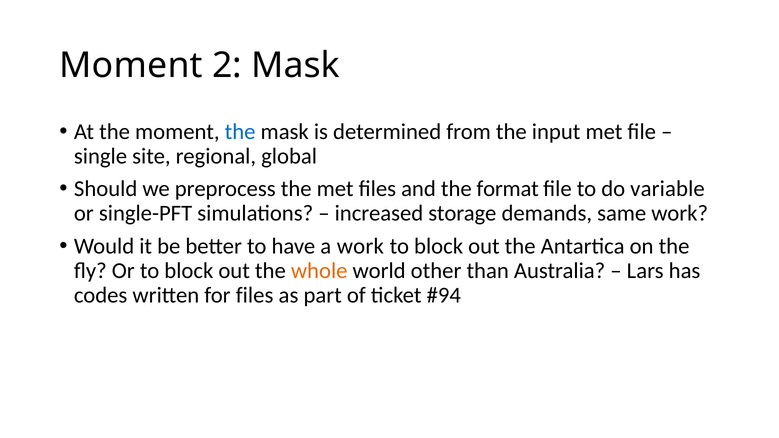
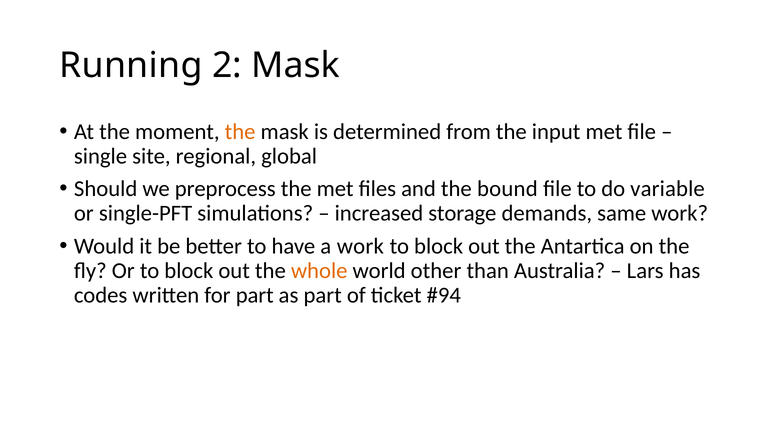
Moment: Moment -> Running (131, 65)
the colour: blue -> orange (240, 132)
format: format -> bound (507, 189)
for files: files -> part (255, 295)
